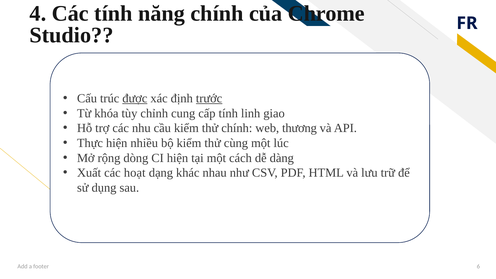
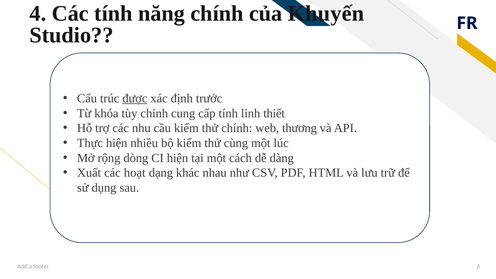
Chrome: Chrome -> Khuyến (326, 13)
trước underline: present -> none (209, 98)
giao: giao -> thiết (274, 113)
